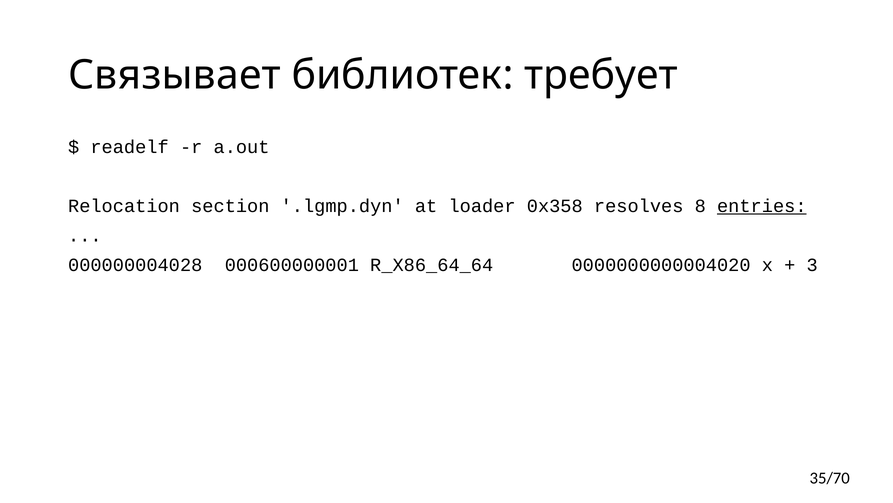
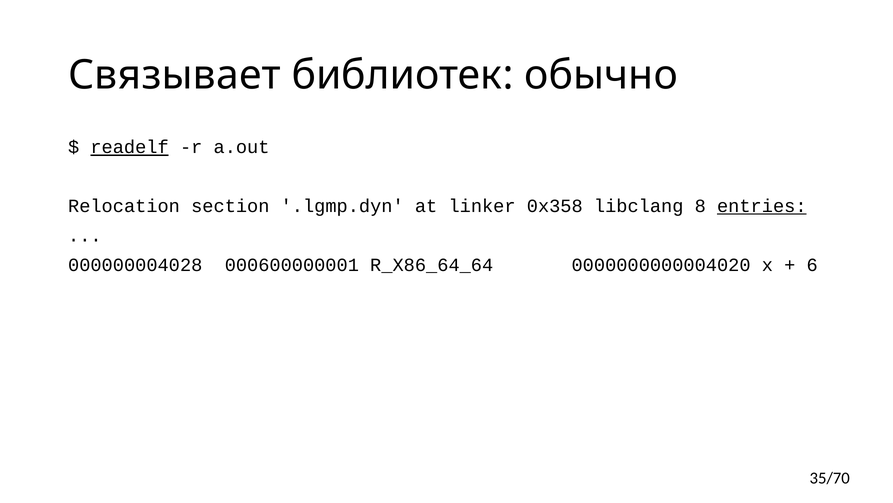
требует: требует -> обычно (601, 75)
readelf underline: none -> present (130, 147)
loader: loader -> linker (482, 206)
resolves: resolves -> libclang (639, 206)
3: 3 -> 6 (812, 265)
